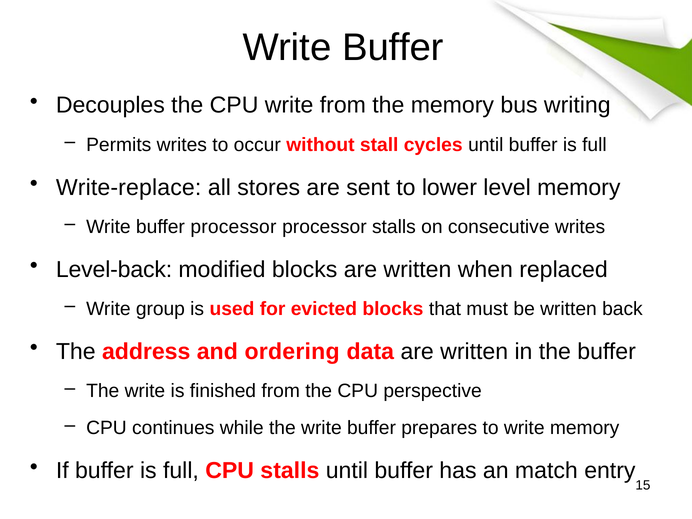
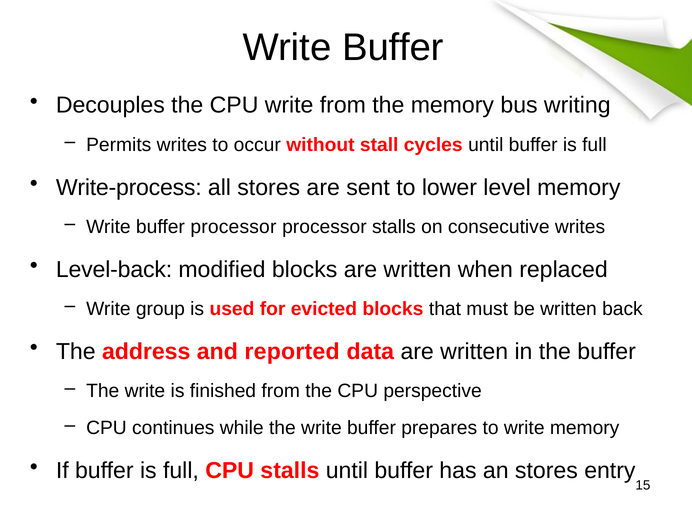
Write-replace: Write-replace -> Write-process (129, 187)
ordering: ordering -> reported (292, 351)
an match: match -> stores (546, 471)
